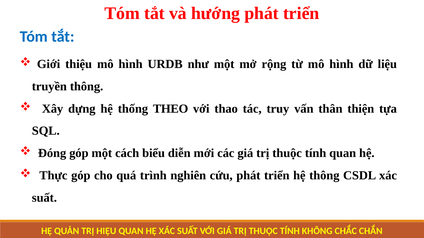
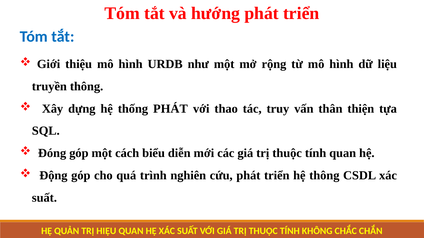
thống THEO: THEO -> PHÁT (170, 109)
Thực: Thực -> Động (53, 176)
